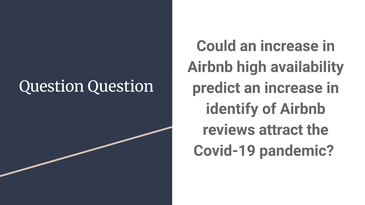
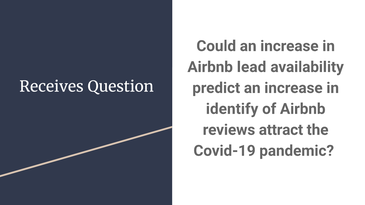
high: high -> lead (252, 67)
Question: Question -> Receives (51, 87)
